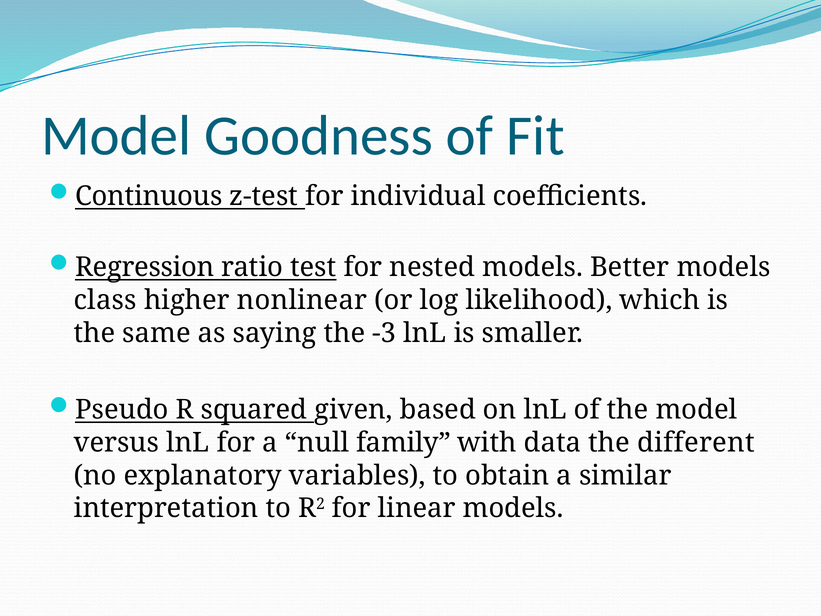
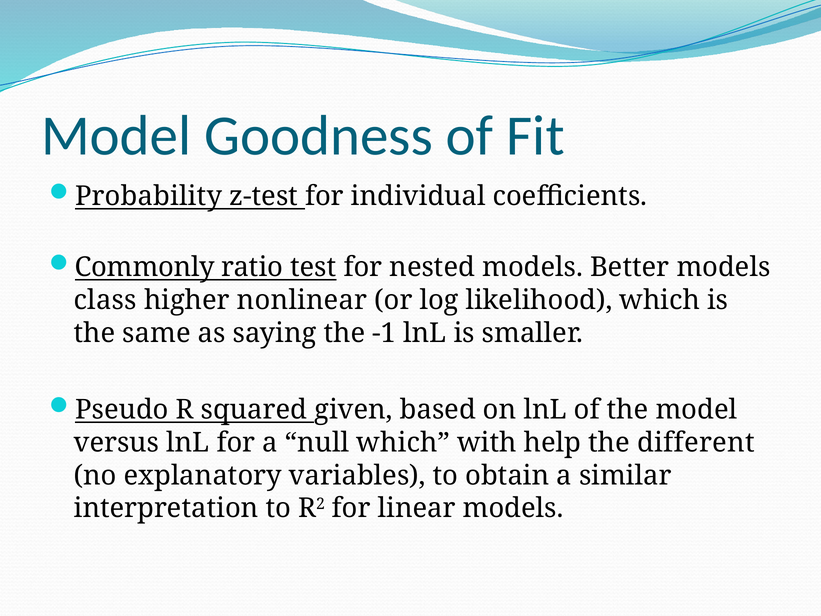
Continuous: Continuous -> Probability (149, 196)
Regression: Regression -> Commonly (145, 267)
-3: -3 -> -1 (384, 333)
null family: family -> which (403, 442)
data: data -> help (553, 442)
